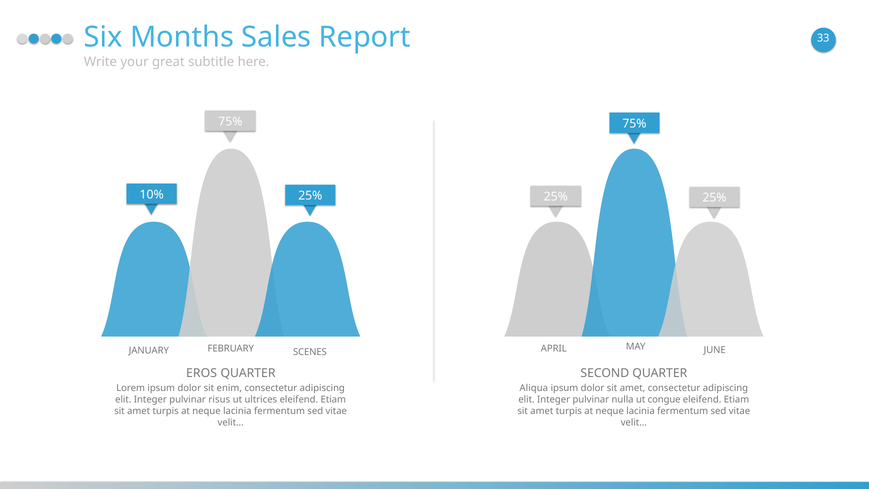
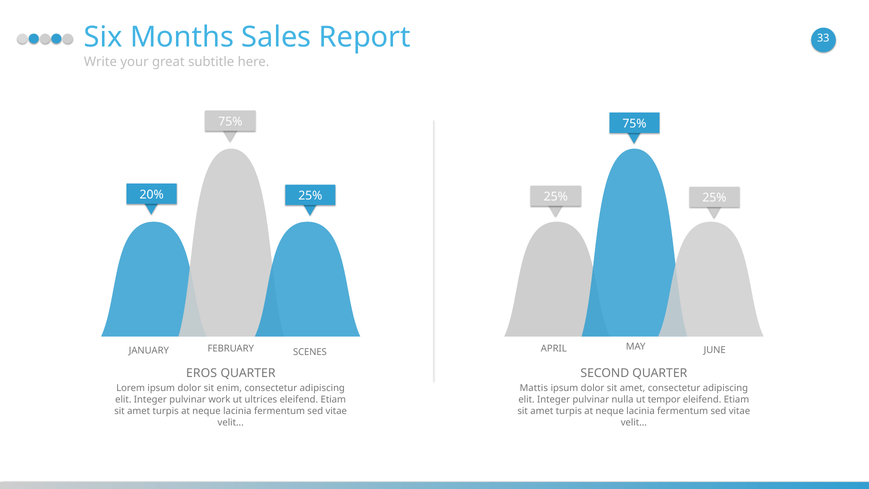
10%: 10% -> 20% (152, 194)
Aliqua: Aliqua -> Mattis (534, 388)
risus: risus -> work (219, 399)
congue: congue -> tempor (664, 399)
